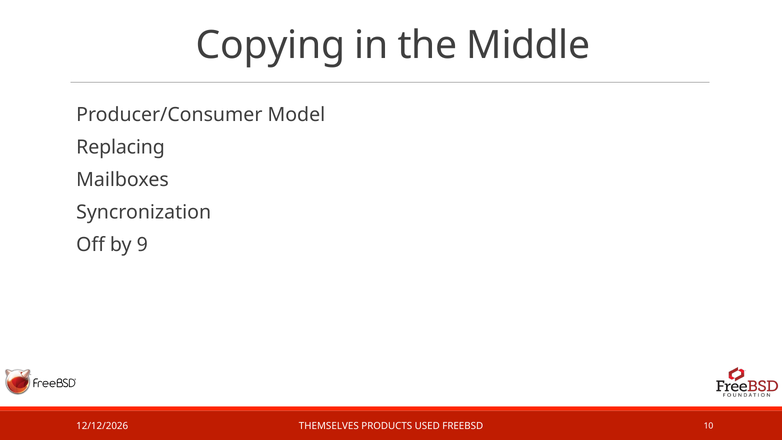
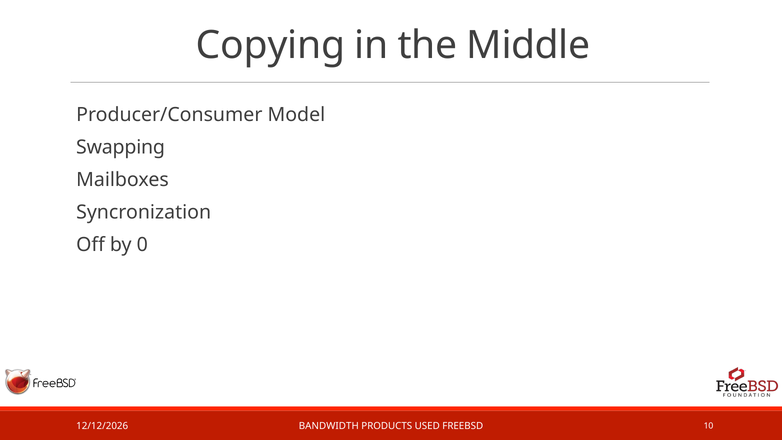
Replacing: Replacing -> Swapping (121, 147)
9: 9 -> 0 (142, 245)
THEMSELVES: THEMSELVES -> BANDWIDTH (329, 426)
